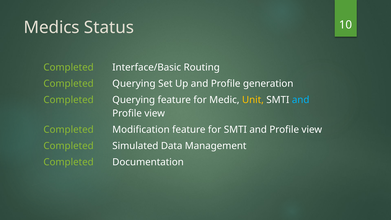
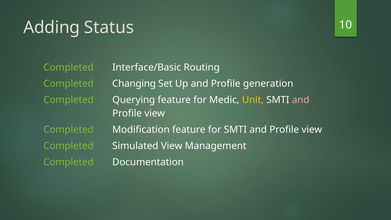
Medics: Medics -> Adding (52, 27)
Querying: Querying -> Changing (134, 84)
and colour: light blue -> pink (301, 100)
Simulated Data: Data -> View (172, 146)
